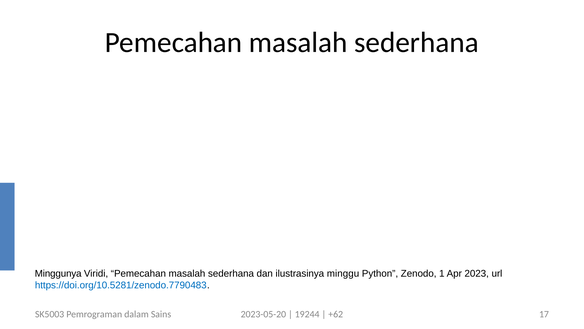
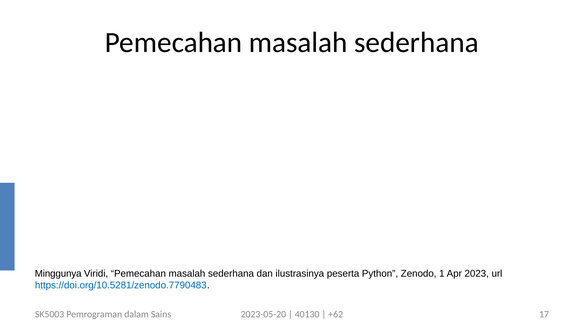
minggu: minggu -> peserta (343, 273)
19244: 19244 -> 40130 (307, 314)
